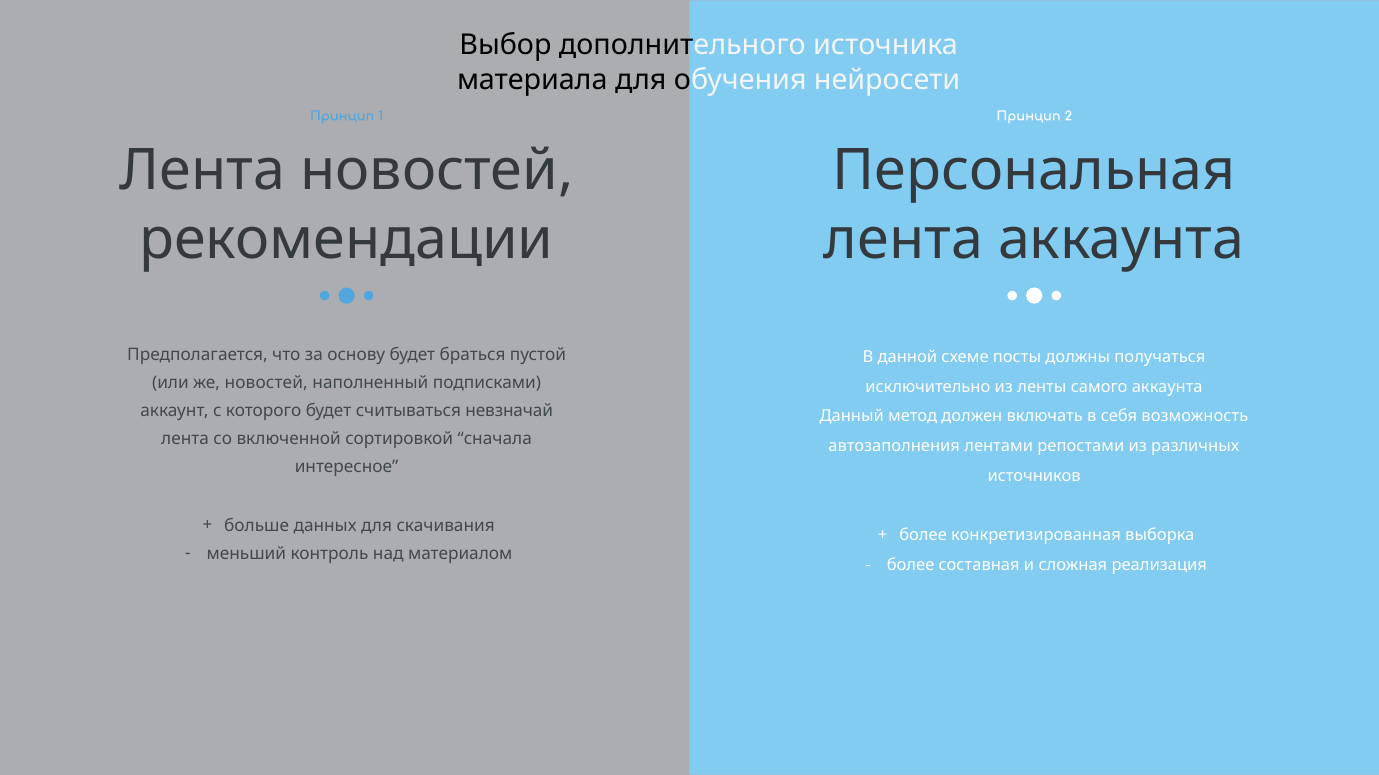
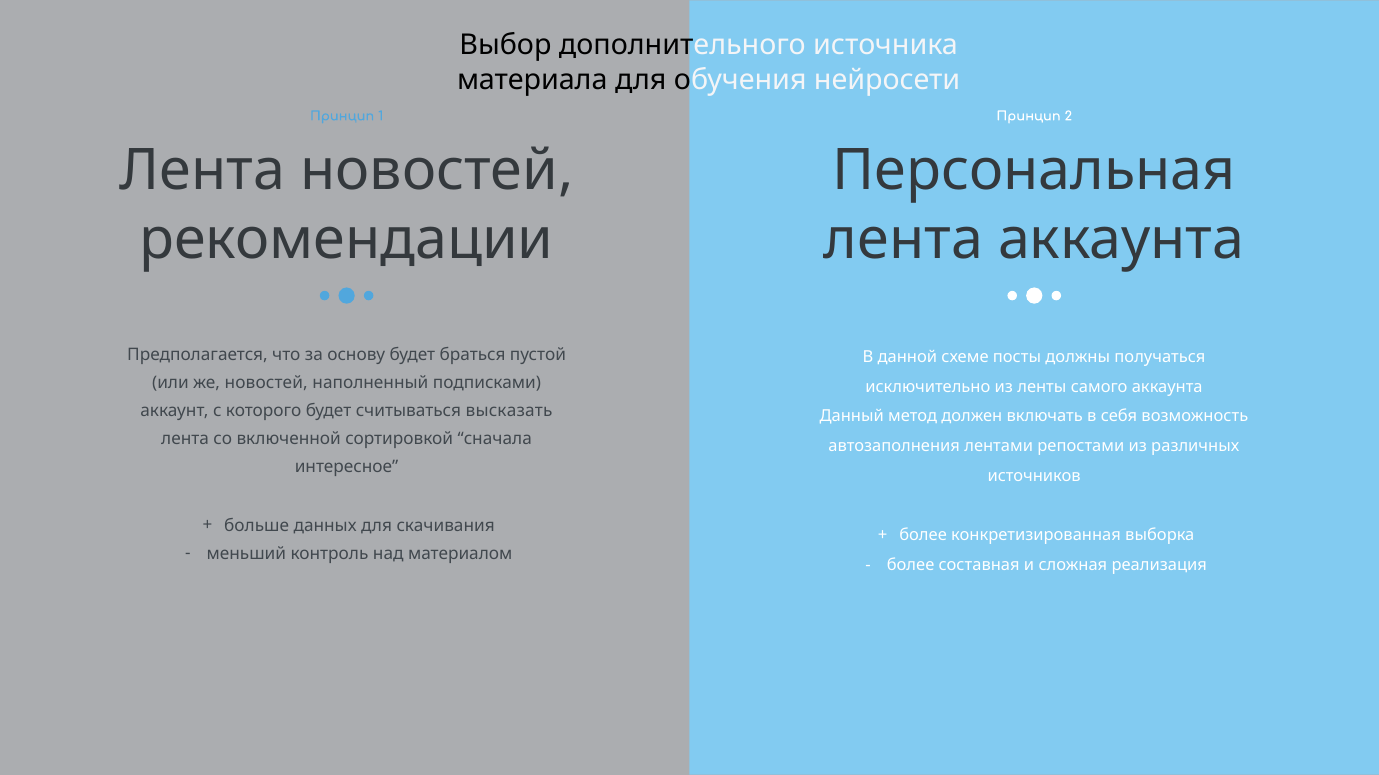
невзначай: невзначай -> высказать (509, 411)
